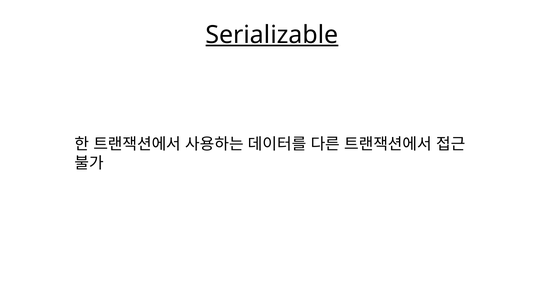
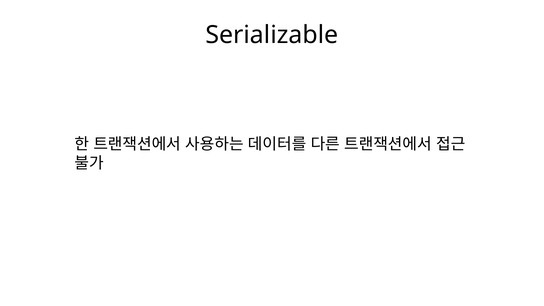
Serializable underline: present -> none (272, 35)
